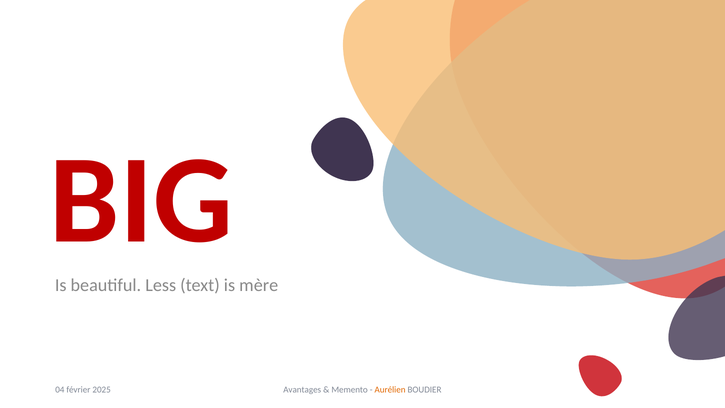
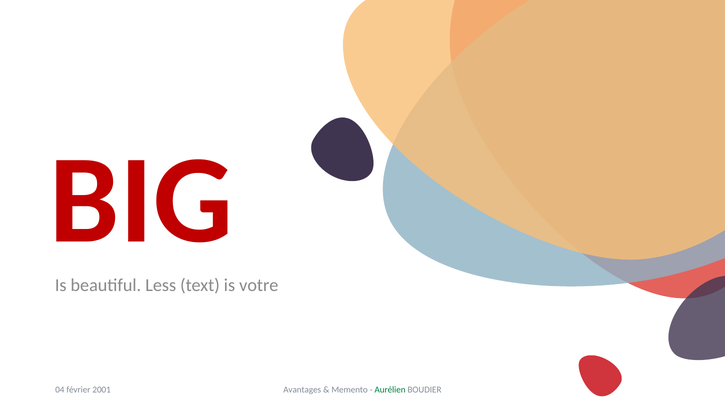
mère: mère -> votre (259, 285)
Aurélien colour: orange -> green (390, 389)
2025: 2025 -> 2001 (102, 389)
